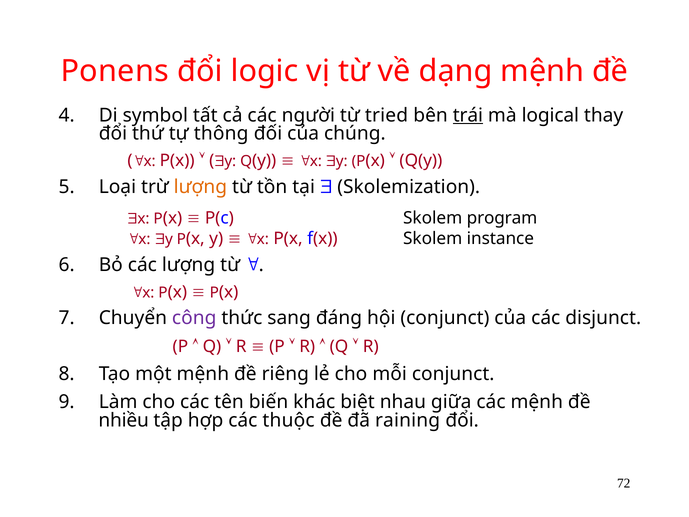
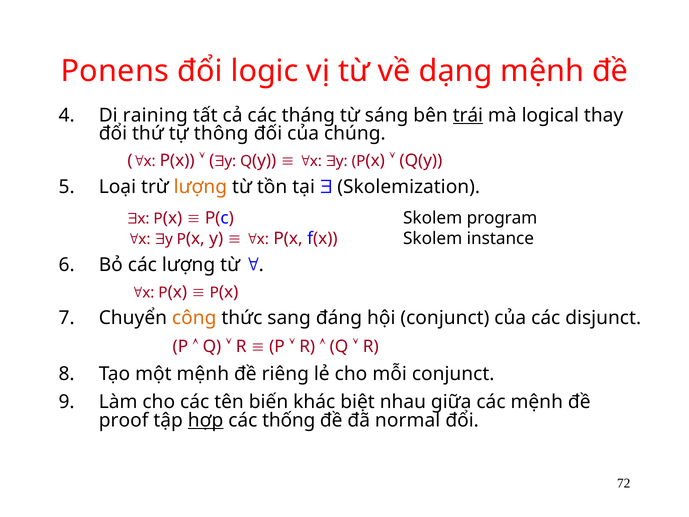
symbol: symbol -> raining (155, 115)
người: người -> tháng (308, 115)
tried: tried -> sáng (387, 115)
công colour: purple -> orange (194, 318)
nhiều: nhiều -> proof (124, 420)
hợp underline: none -> present (206, 420)
thuộc: thuộc -> thống (289, 420)
raining: raining -> normal (408, 420)
